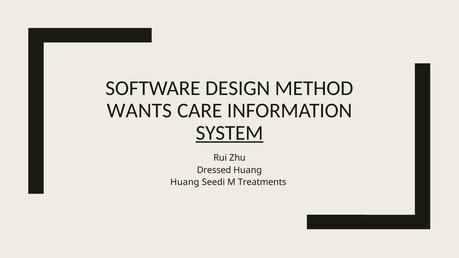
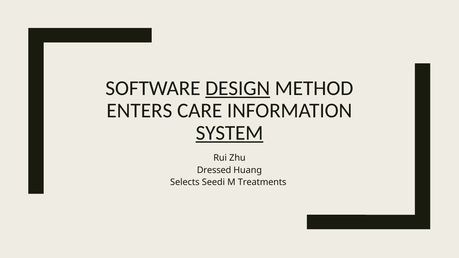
DESIGN underline: none -> present (238, 88)
WANTS: WANTS -> ENTERS (139, 111)
Huang: Huang -> Selects (185, 182)
